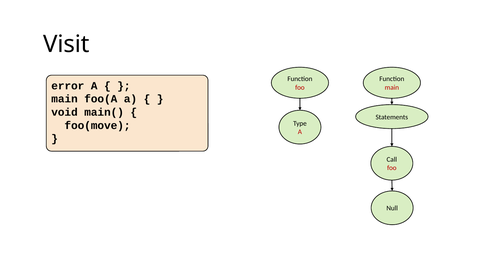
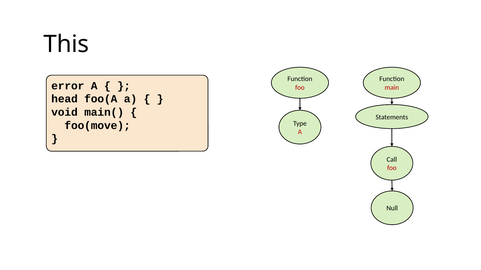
Visit: Visit -> This (66, 44)
main: main -> head (65, 99)
